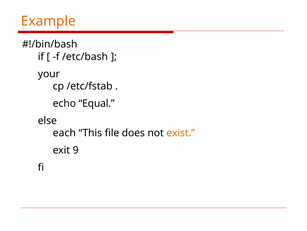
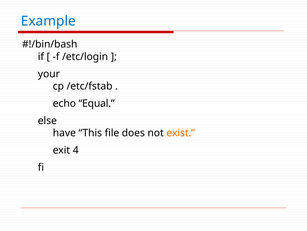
Example colour: orange -> blue (48, 21)
/etc/bash: /etc/bash -> /etc/login (85, 56)
each: each -> have (64, 133)
9: 9 -> 4 (76, 150)
